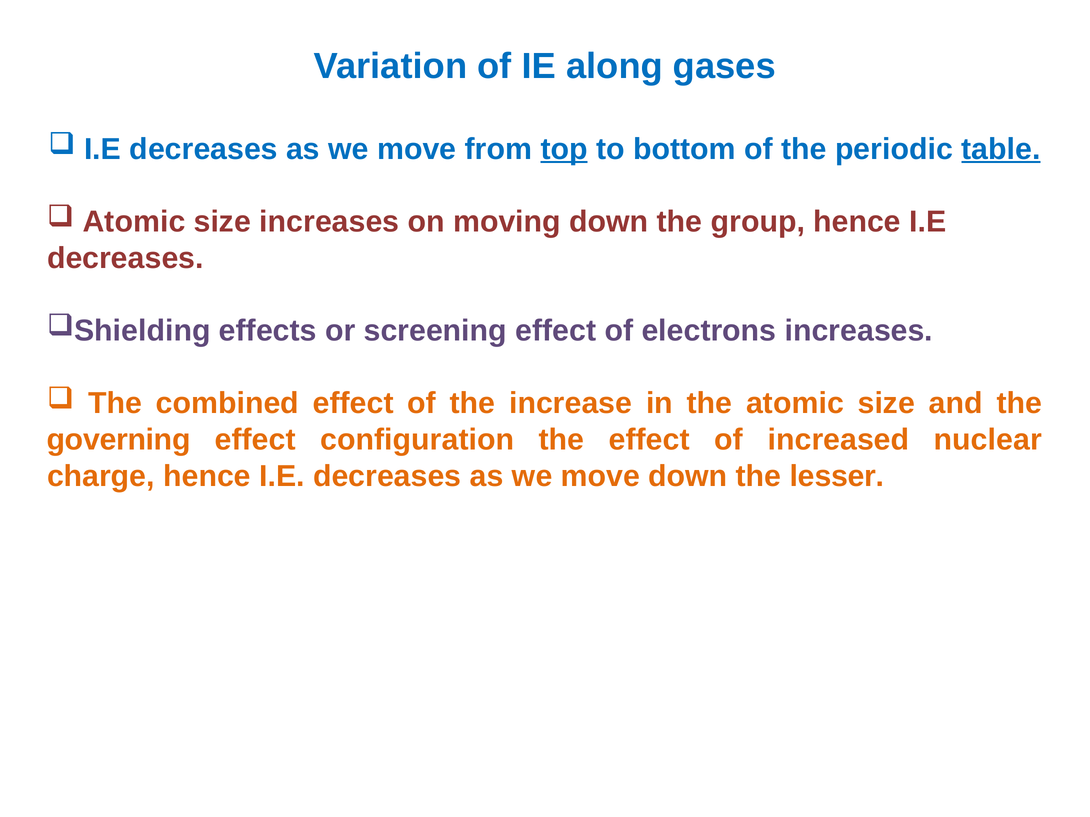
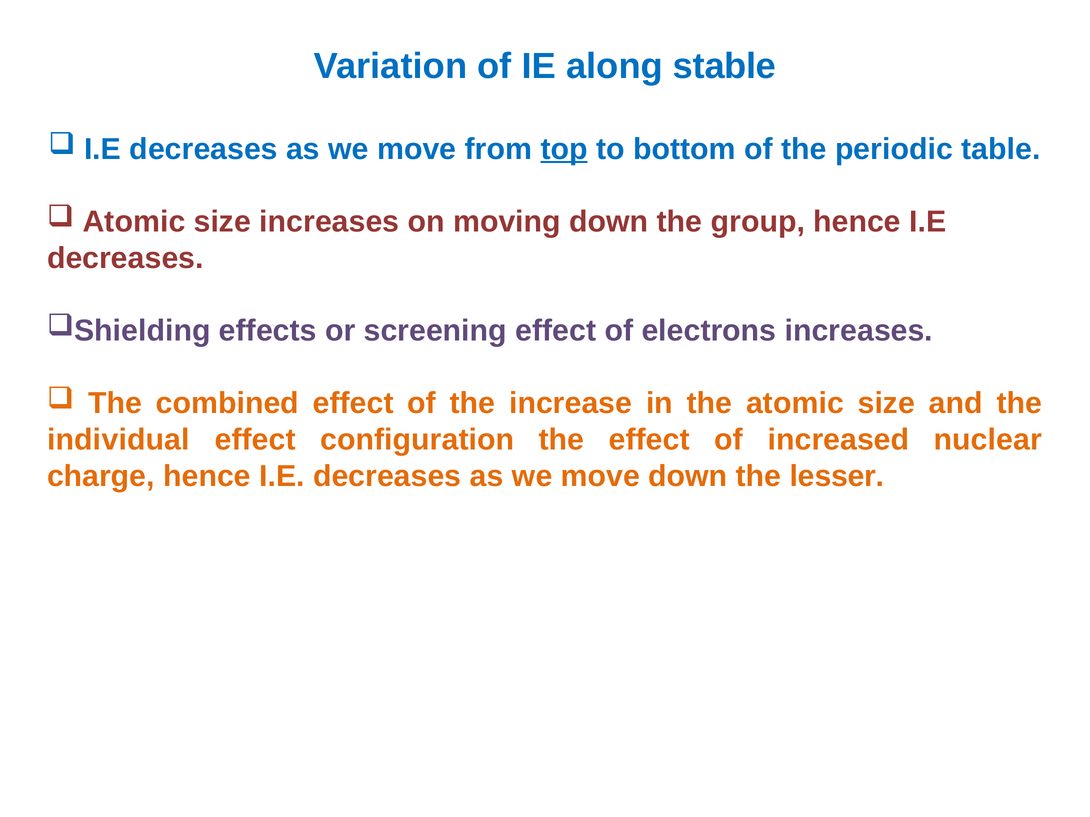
gases: gases -> stable (725, 66)
table underline: present -> none (1001, 149)
governing: governing -> individual (118, 440)
